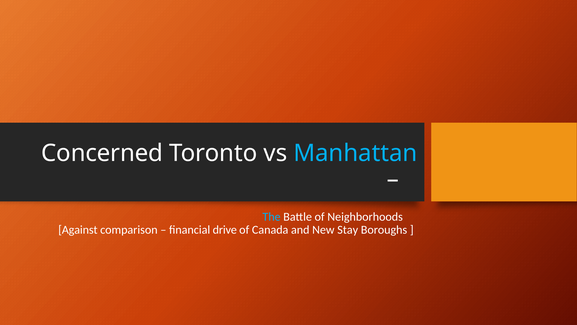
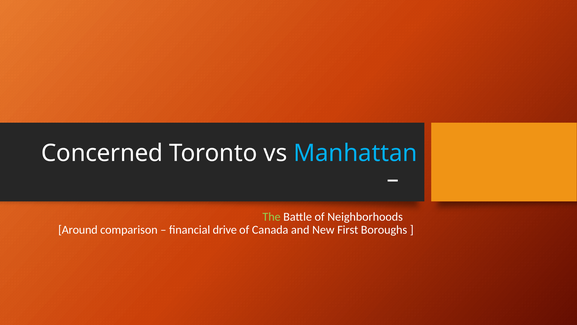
The colour: light blue -> light green (272, 217)
Against: Against -> Around (78, 230)
Stay: Stay -> First (348, 230)
